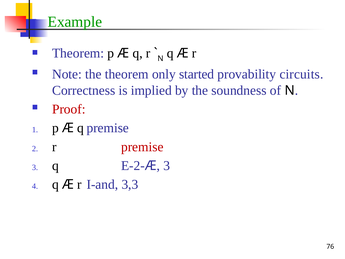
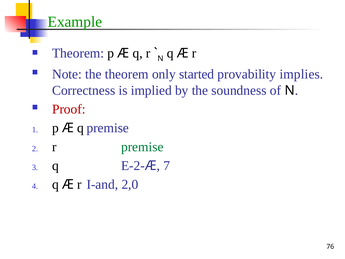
circuits: circuits -> implies (301, 74)
premise colour: red -> green (142, 147)
3: 3 -> 7 (167, 165)
3,3: 3,3 -> 2,0 (130, 184)
